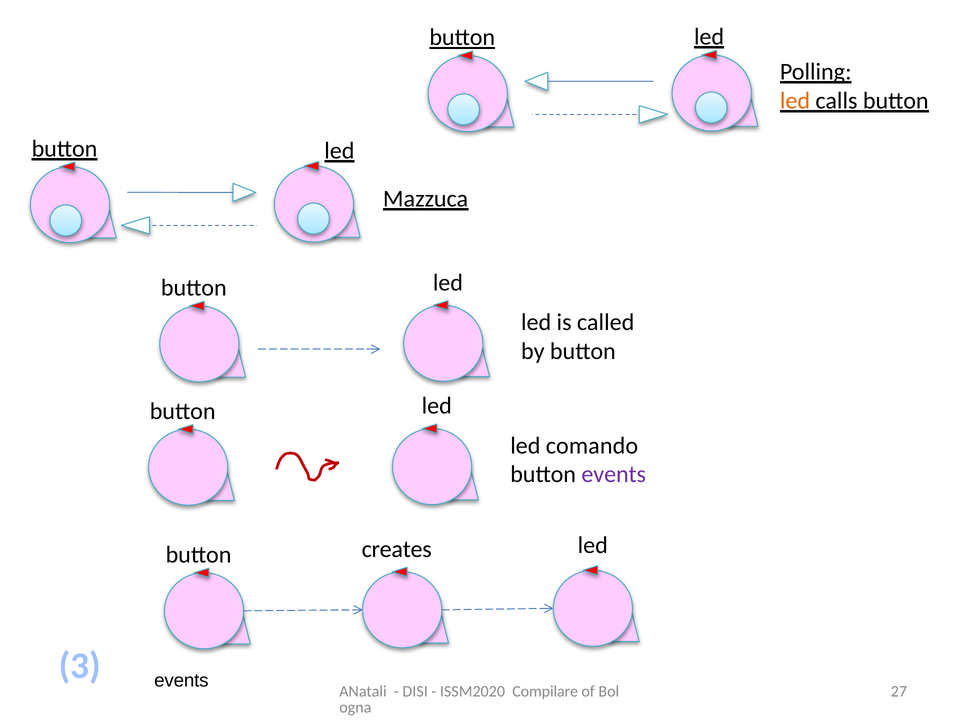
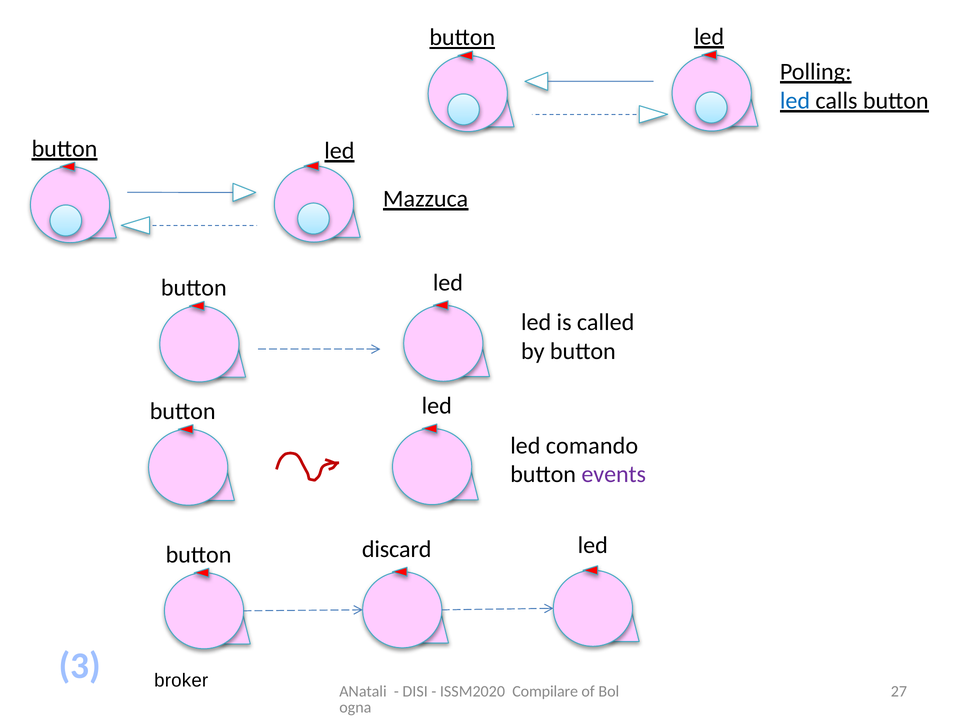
led colour: orange -> blue (795, 101)
creates: creates -> discard (397, 549)
3 events: events -> broker (181, 680)
